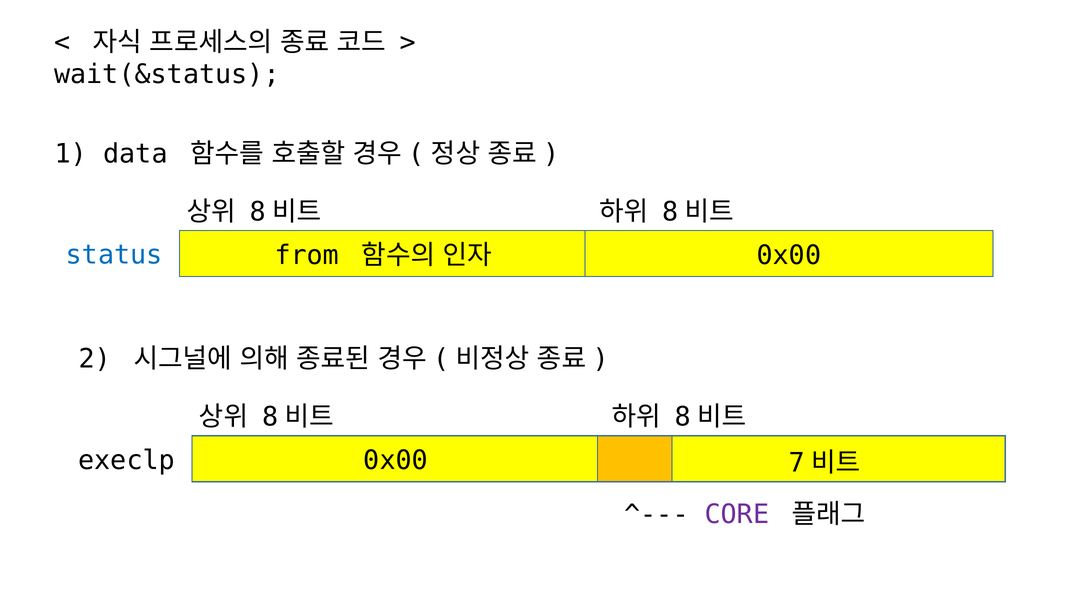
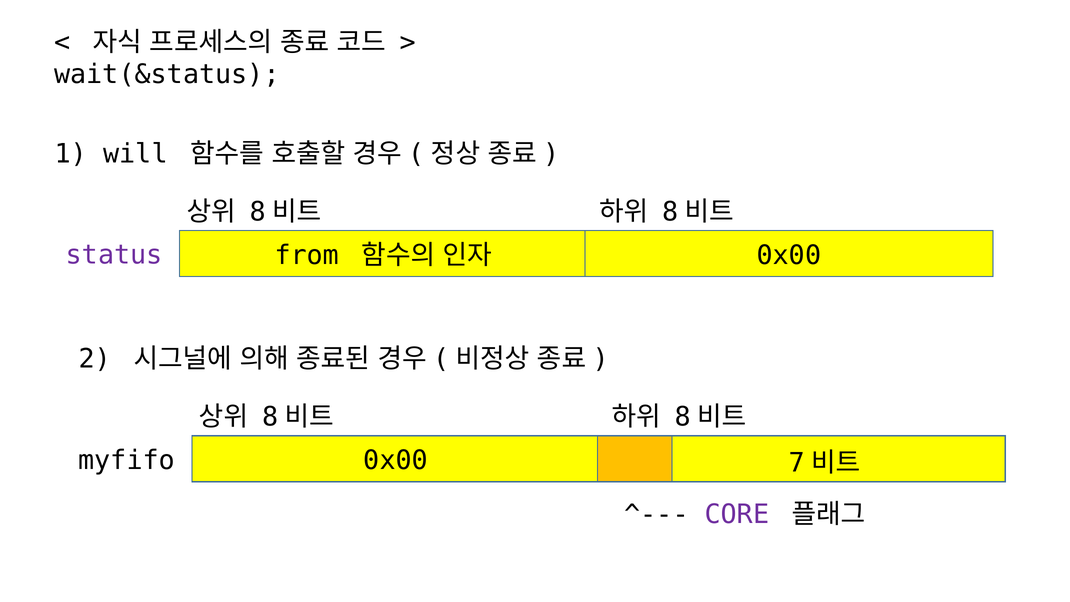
data: data -> will (135, 154)
status colour: blue -> purple (114, 255)
execlp: execlp -> myfifo (127, 460)
